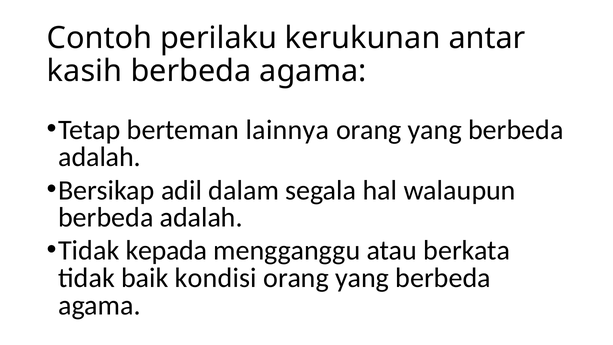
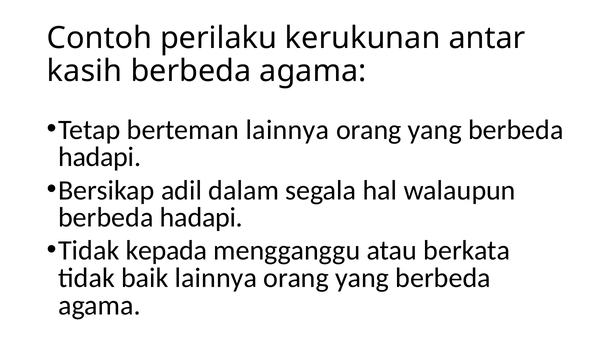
adalah: adalah -> hadapi (100, 157)
adalah: adalah -> hadapi (201, 217)
baik kondisi: kondisi -> lainnya (216, 278)
